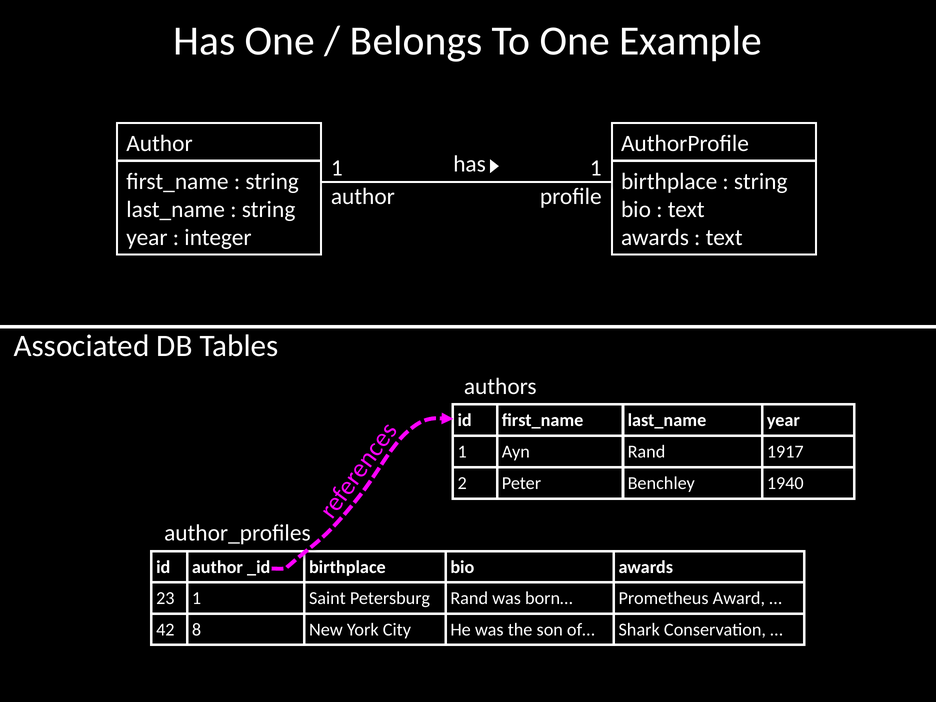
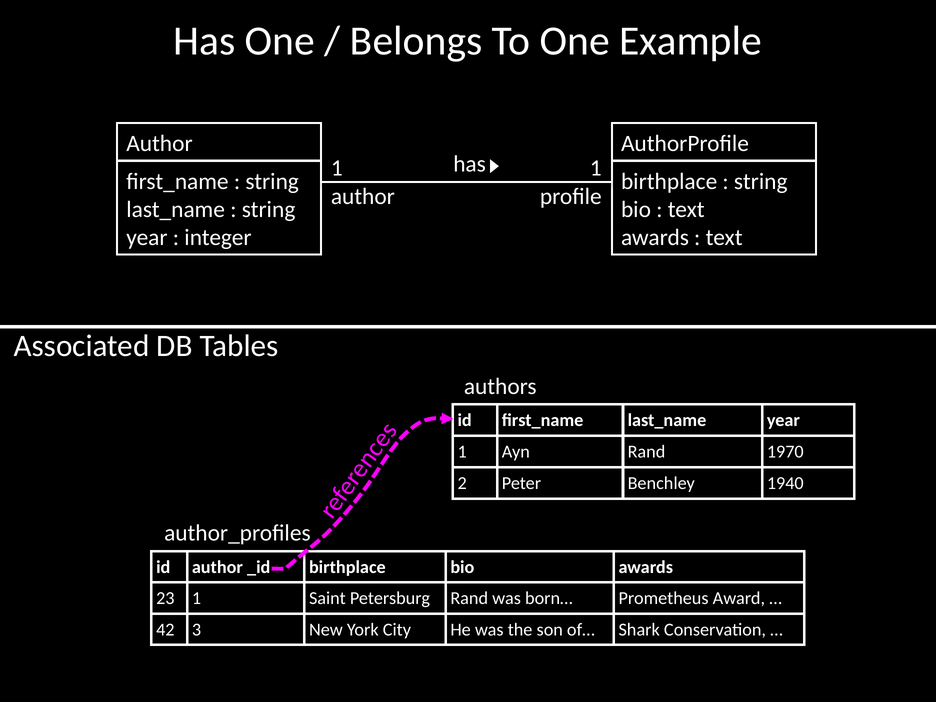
1917: 1917 -> 1970 (785, 452)
8: 8 -> 3 (196, 630)
